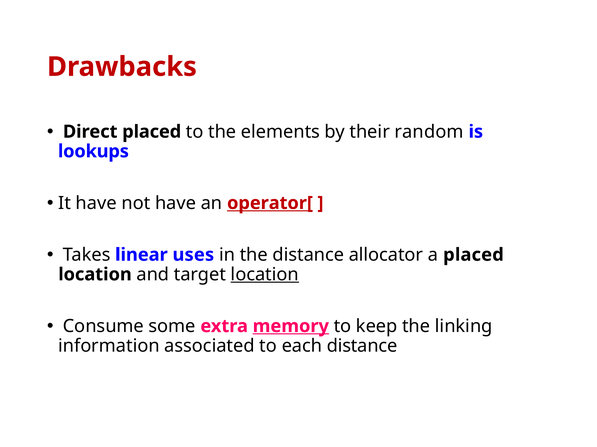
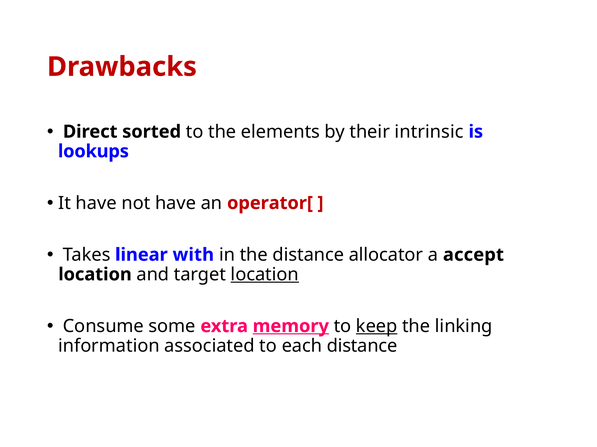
Direct placed: placed -> sorted (152, 132)
random: random -> intrinsic (429, 132)
operator[ underline: present -> none (270, 203)
uses: uses -> with (193, 255)
a placed: placed -> accept (473, 255)
keep underline: none -> present (377, 327)
